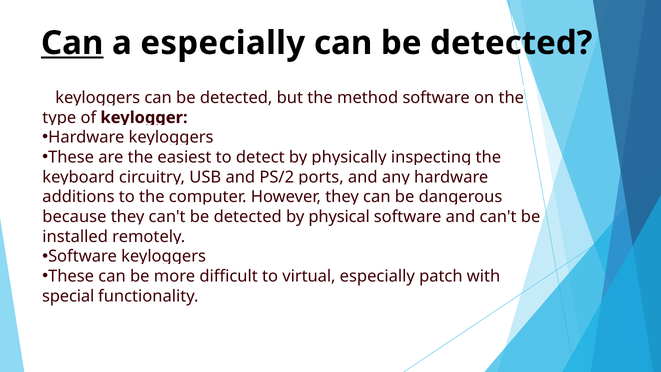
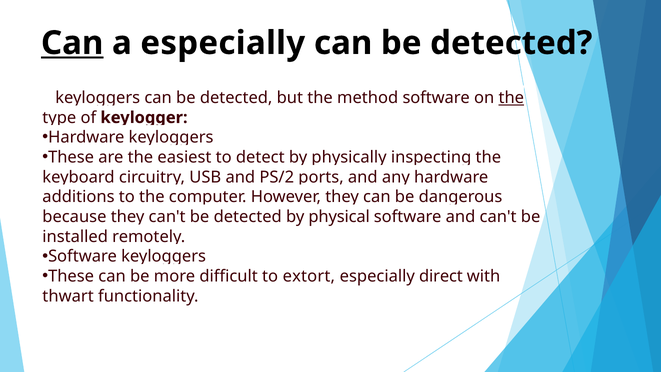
the underline: none -> present (511, 98)
virtual: virtual -> extort (309, 276)
patch: patch -> direct (441, 276)
special: special -> thwart (68, 296)
